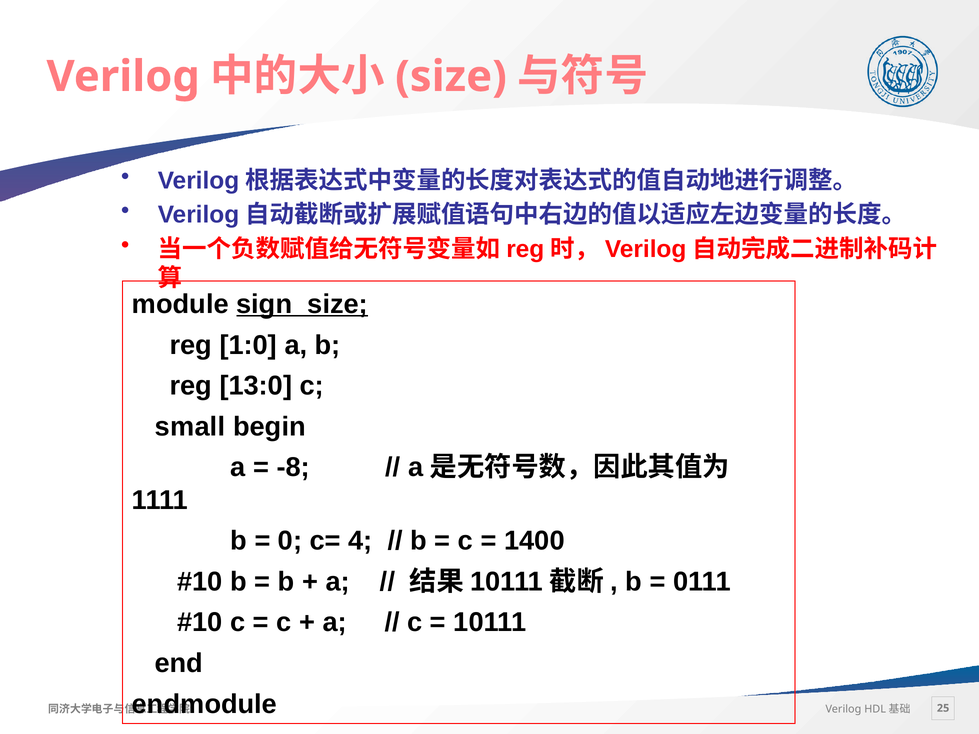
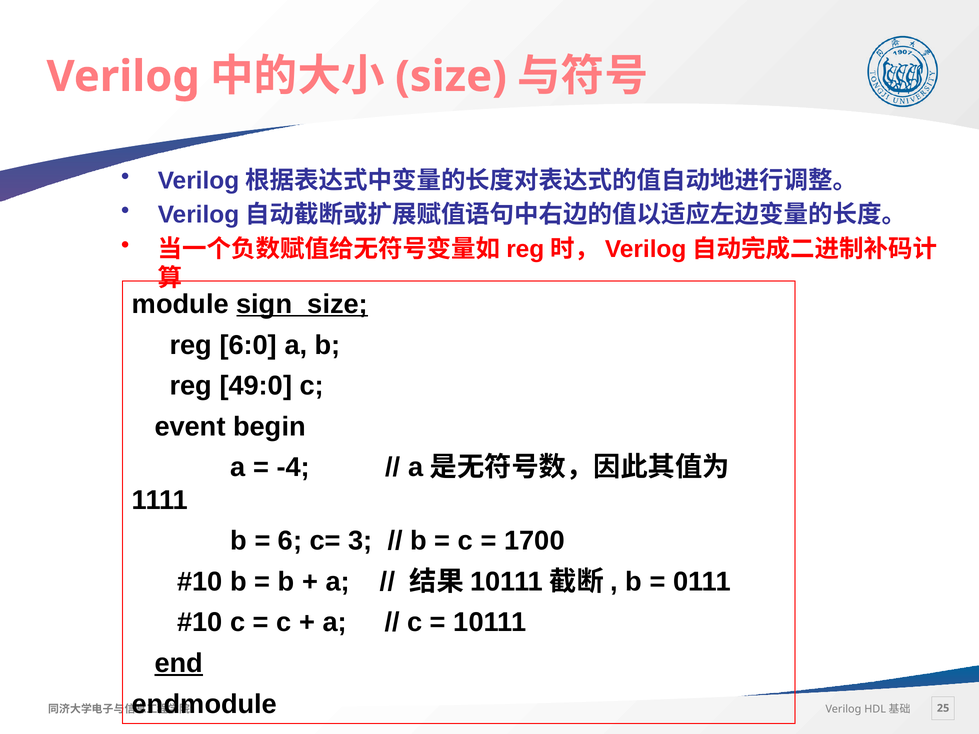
1:0: 1:0 -> 6:0 (248, 345)
13:0: 13:0 -> 49:0 (256, 386)
small: small -> event (190, 427)
-8: -8 -> -4 (293, 468)
0: 0 -> 6 (290, 541)
4: 4 -> 3 (360, 541)
1400: 1400 -> 1700 (534, 541)
end underline: none -> present (179, 664)
